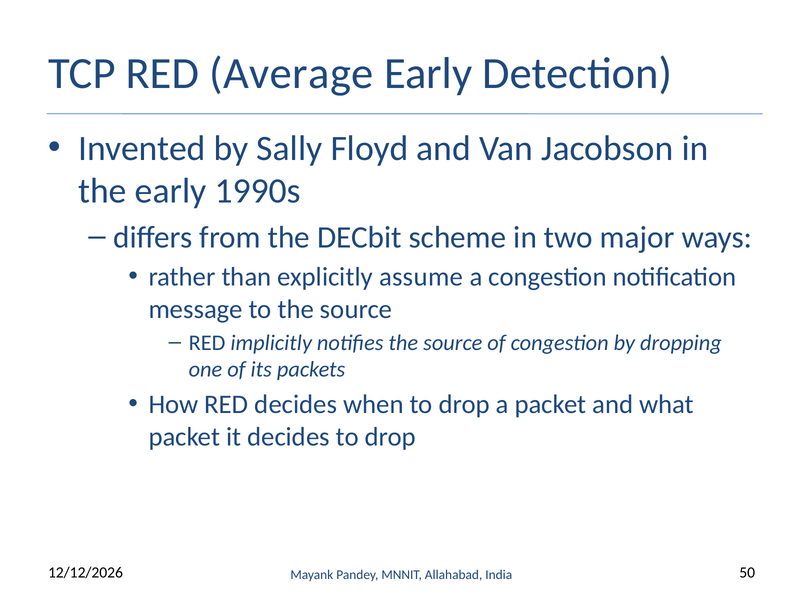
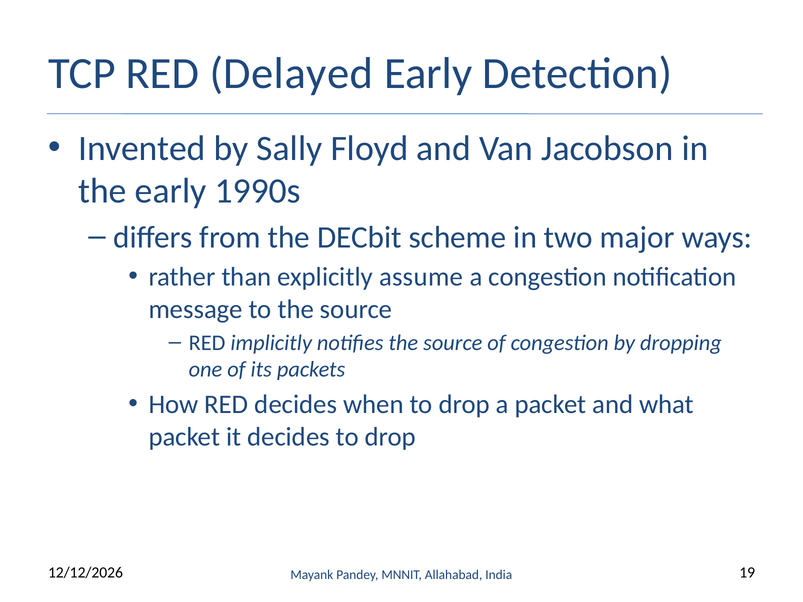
Average: Average -> Delayed (291, 73)
50: 50 -> 19 (747, 573)
